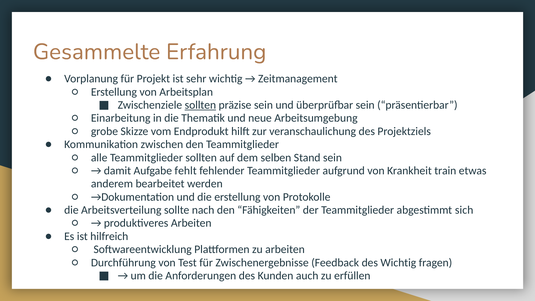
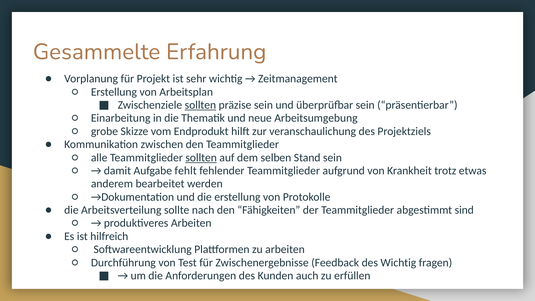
sollten underline: none -> present (201, 158)
train: train -> trotz (445, 171)
sich: sich -> sind (464, 210)
